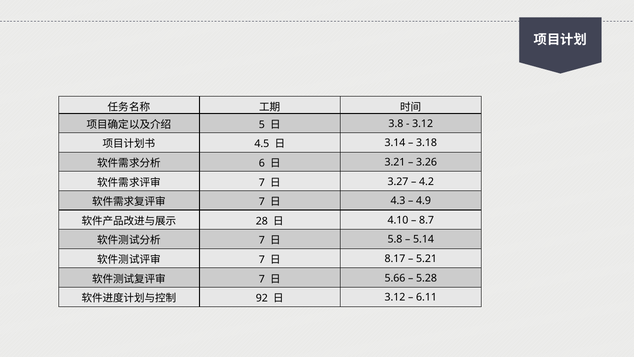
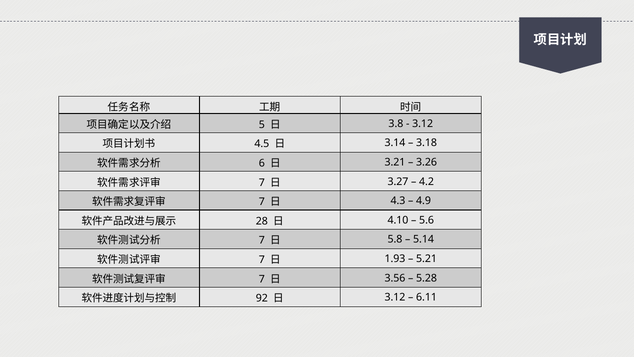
8.7: 8.7 -> 5.6 (427, 220)
8.17: 8.17 -> 1.93 (395, 259)
5.66: 5.66 -> 3.56 (395, 278)
